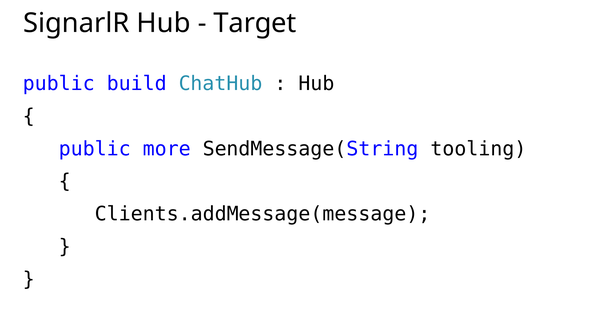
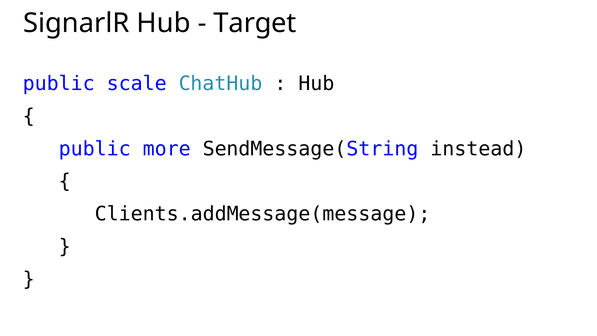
build: build -> scale (137, 84)
tooling: tooling -> instead (478, 149)
